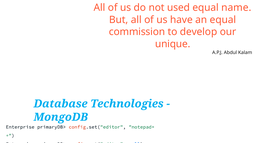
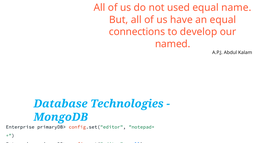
commission: commission -> connections (137, 32)
unique: unique -> named (173, 44)
